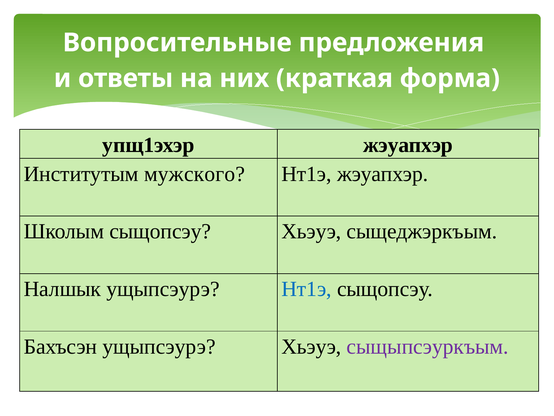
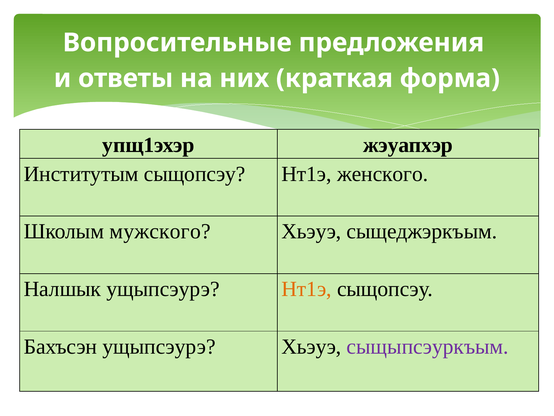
Институтым мужского: мужского -> сыщопсэу (195, 174)
Нт1э жэуапхэр: жэуапхэр -> женского (383, 174)
Школым сыщопсэу: сыщопсэу -> мужского (160, 231)
Нт1э colour: blue -> orange (306, 289)
